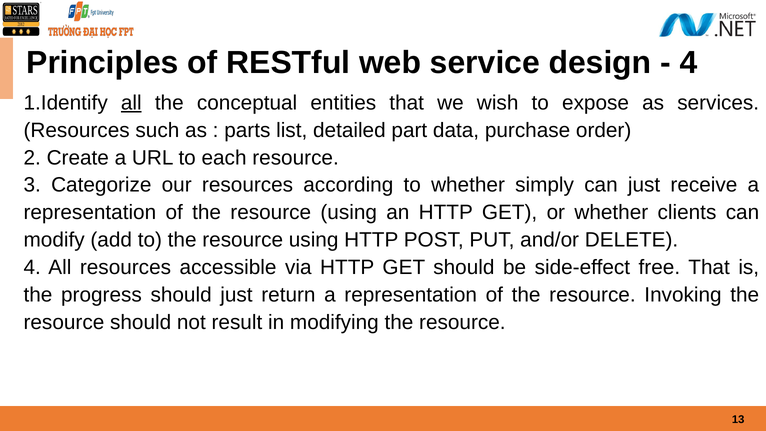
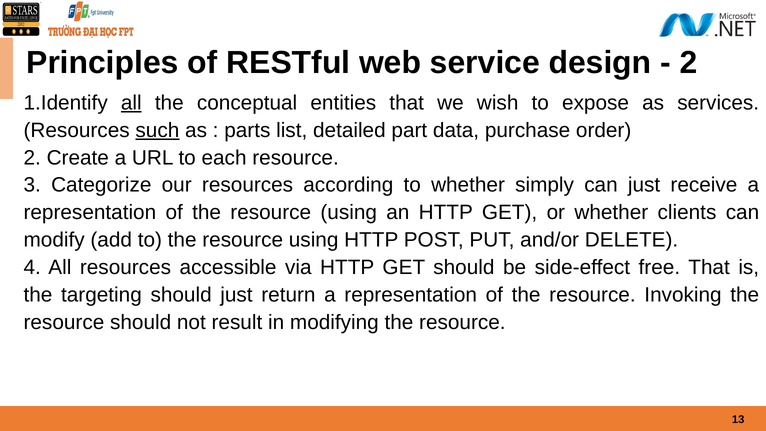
4: 4 -> 2 (689, 63)
such underline: none -> present (157, 130)
progress: progress -> targeting (101, 295)
